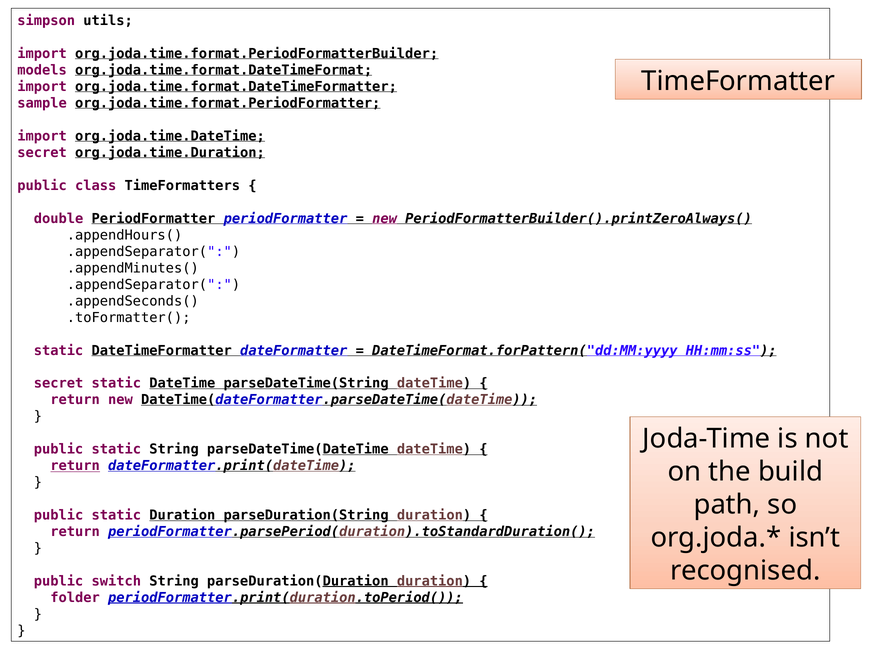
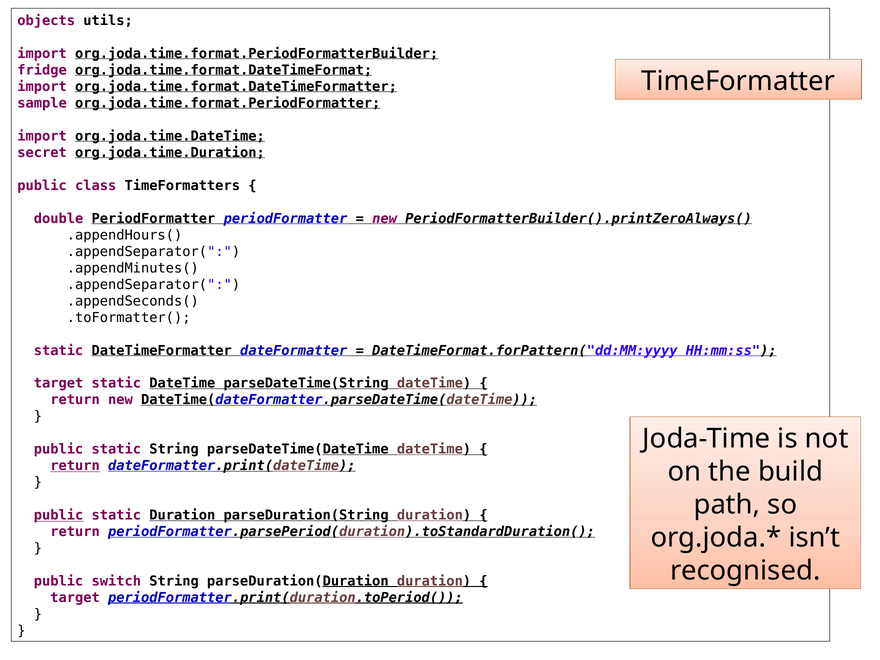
simpson: simpson -> objects (46, 21)
models: models -> fridge (42, 70)
secret: secret -> target (59, 383)
public underline: none -> present (59, 515)
folder: folder -> target (75, 598)
